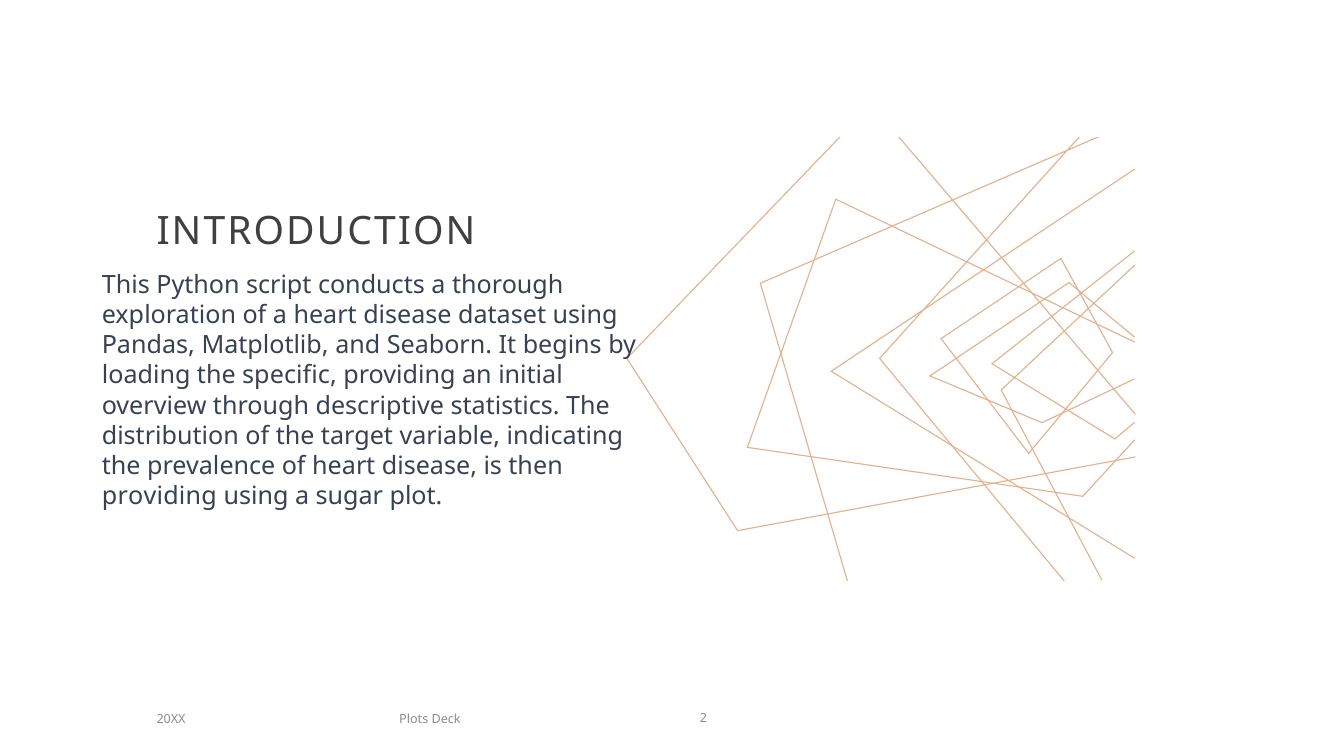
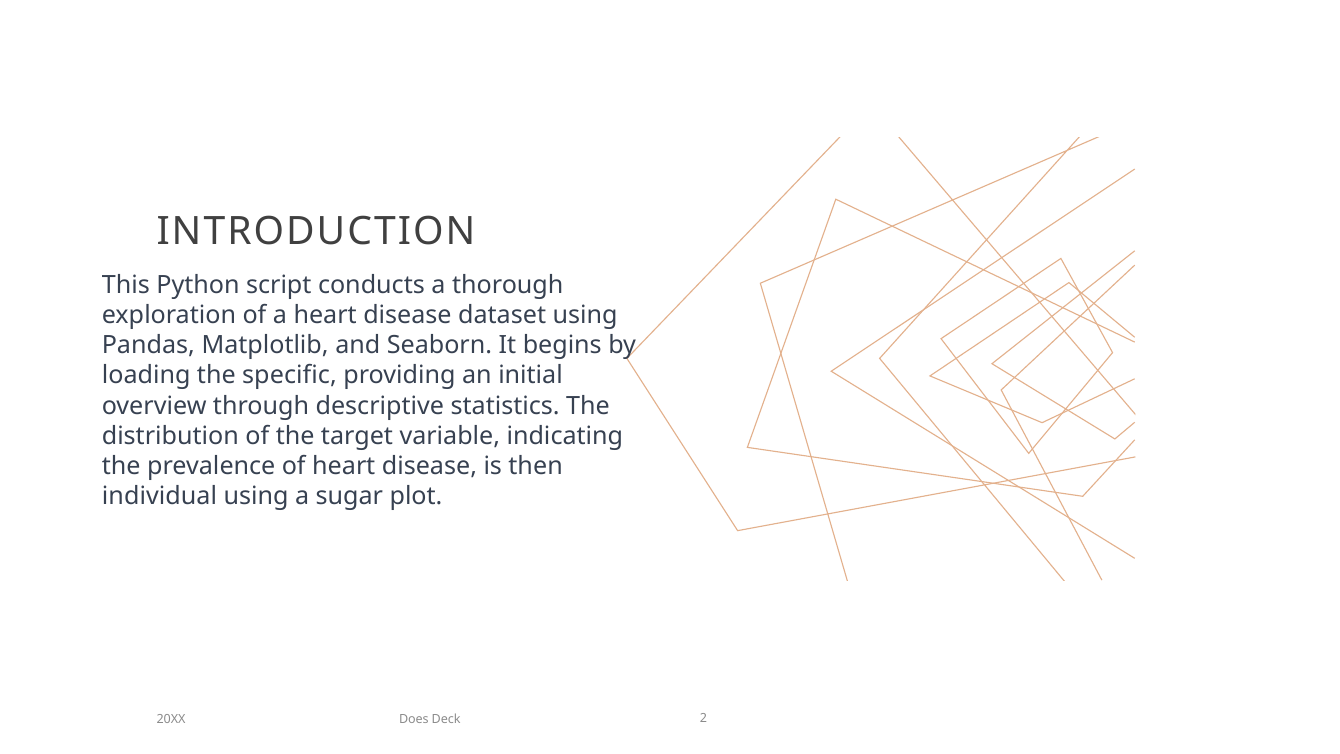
providing: providing -> individual (159, 496)
Plots: Plots -> Does (414, 720)
